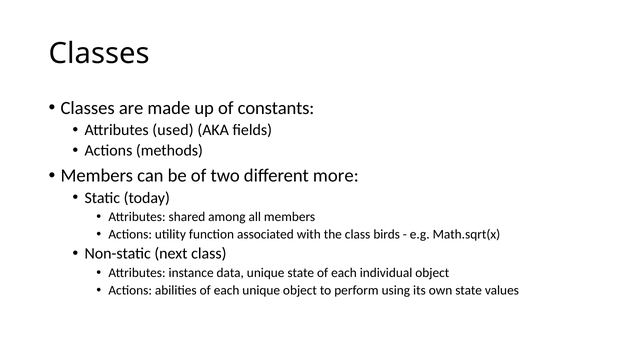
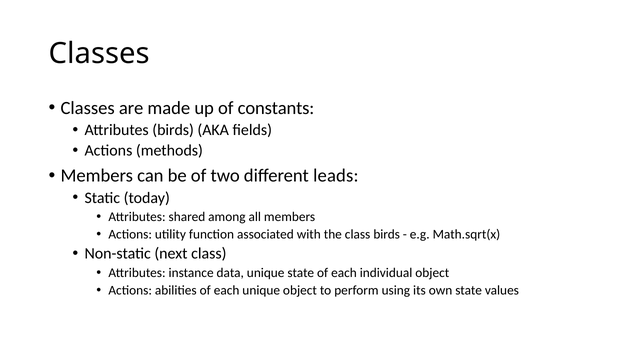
Attributes used: used -> birds (173, 130)
more: more -> leads (336, 176)
